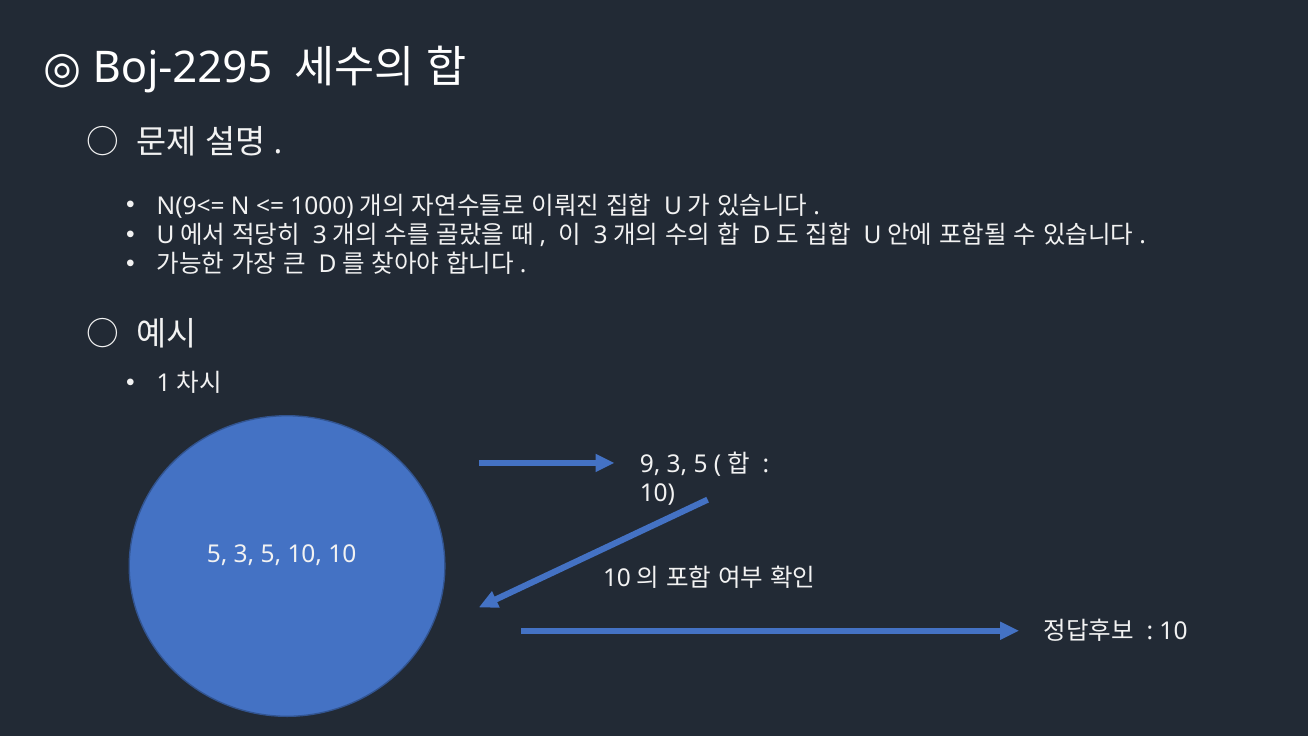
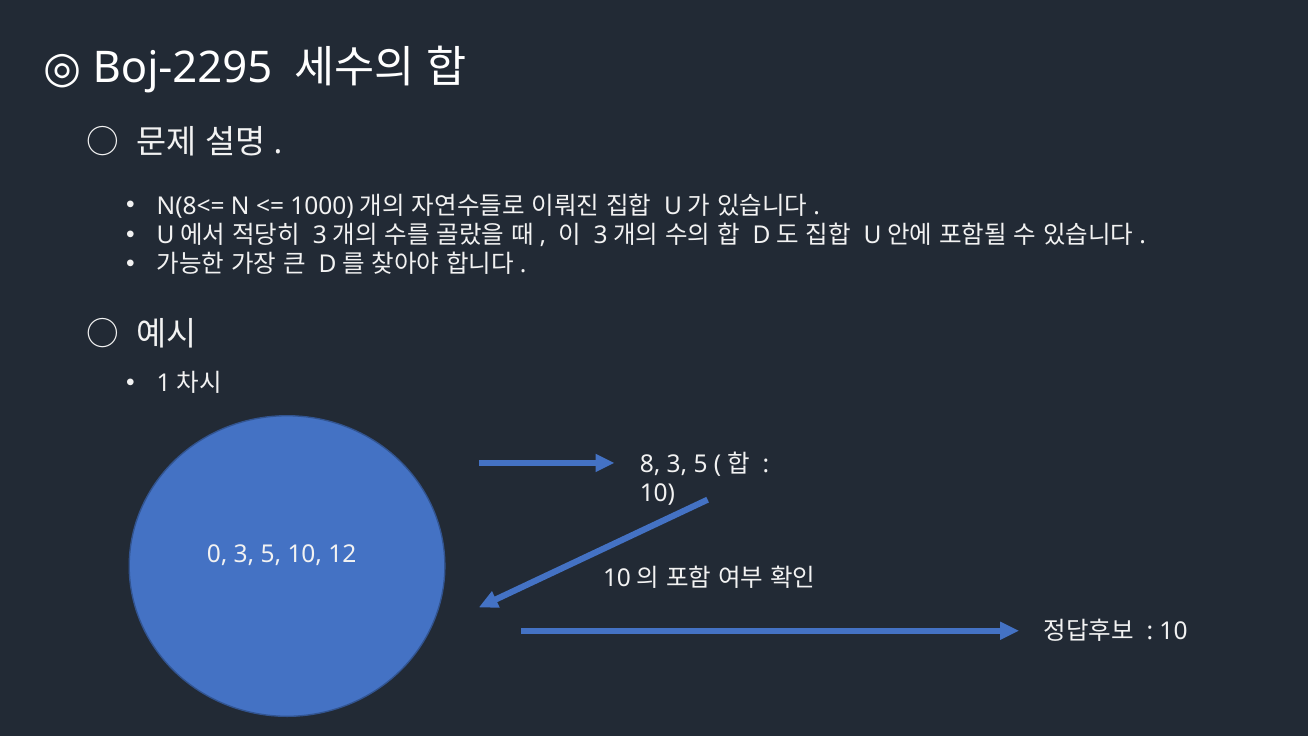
N(9<=: N(9<= -> N(8<= (191, 206)
9: 9 -> 8 (650, 464)
5: 5 -> 0 (217, 555)
10 10: 10 -> 12 (342, 555)
